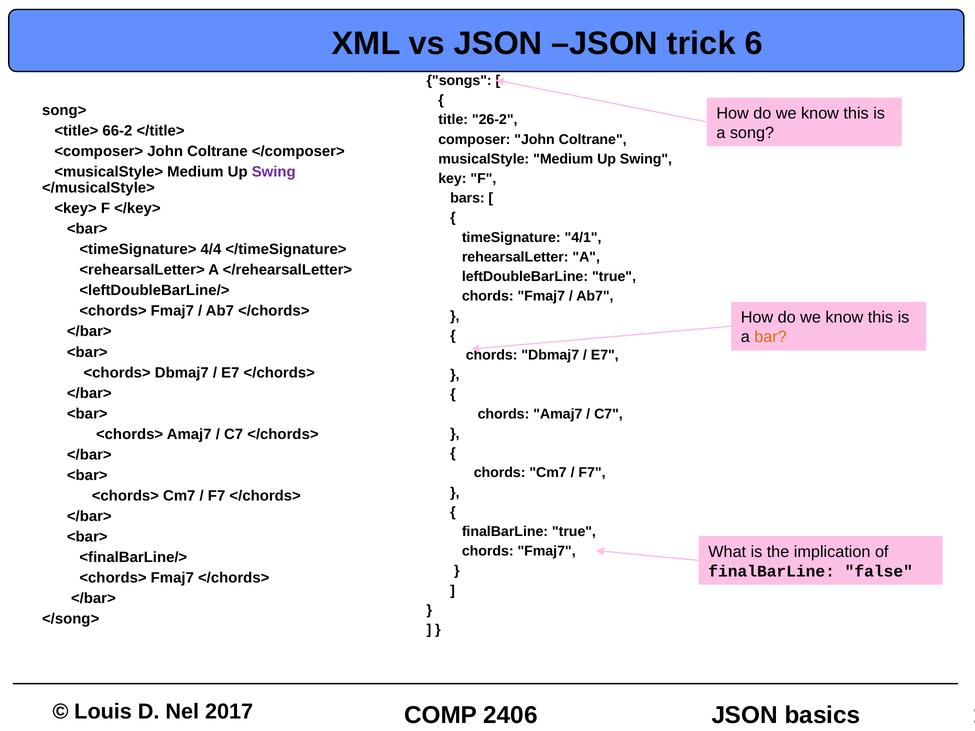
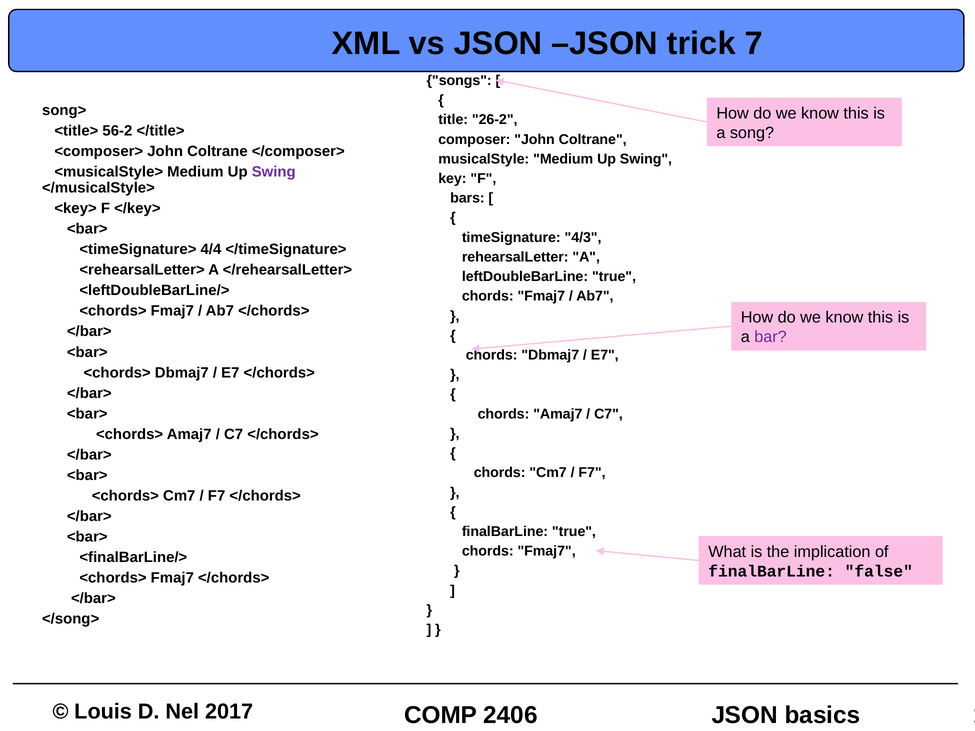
6: 6 -> 7 (754, 44)
66-2: 66-2 -> 56-2 (117, 131)
4/1: 4/1 -> 4/3 (583, 237)
bar colour: orange -> purple (770, 337)
